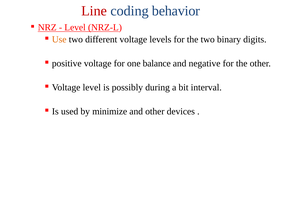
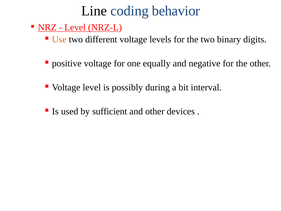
Line colour: red -> black (94, 11)
balance: balance -> equally (157, 63)
minimize: minimize -> sufficient (110, 111)
